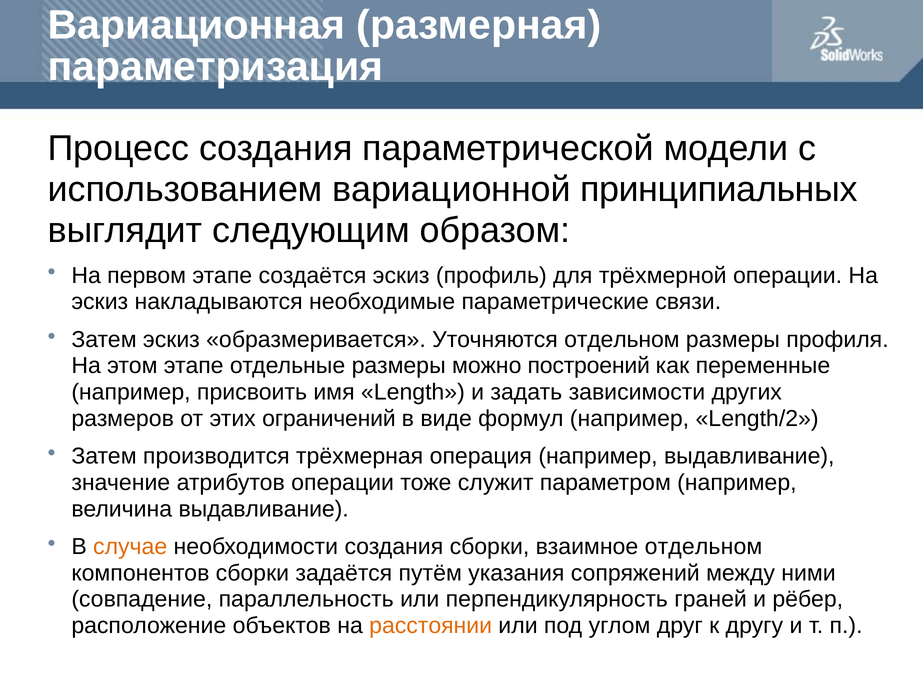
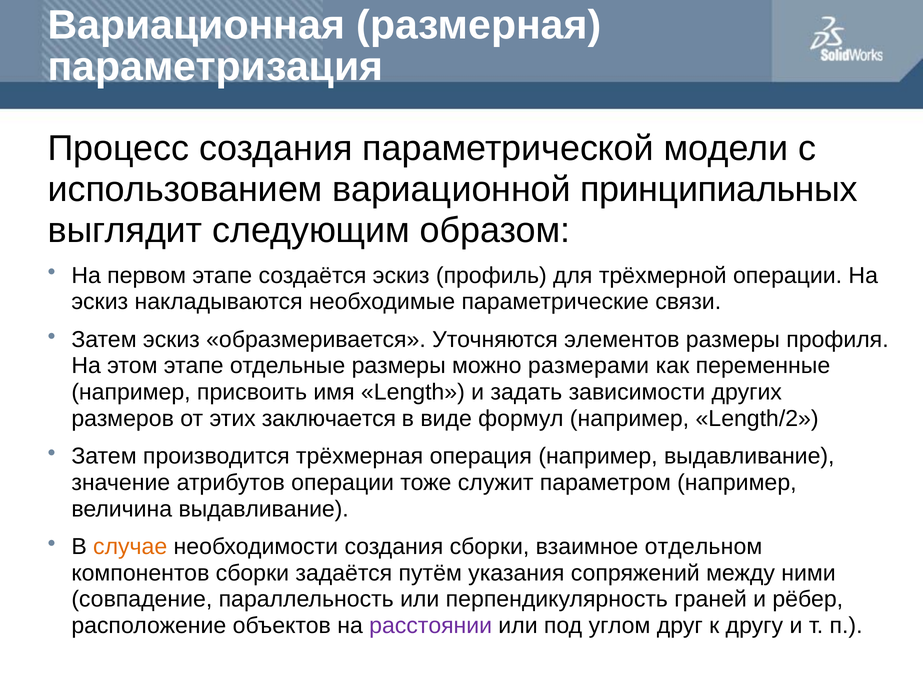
Уточняются отдельном: отдельном -> элементов (622, 340)
построений: построений -> размерами (589, 366)
ограничений: ограничений -> заключается (329, 419)
расстоянии colour: orange -> purple (431, 626)
